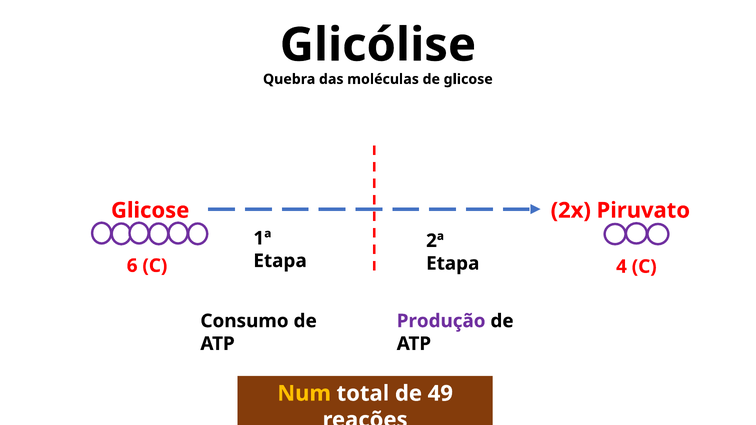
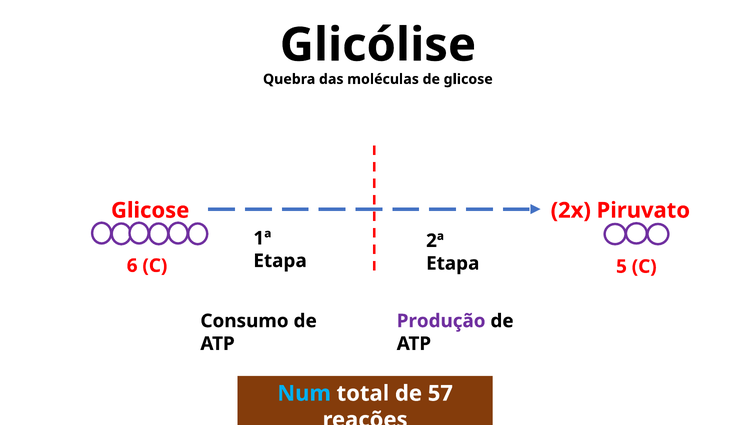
4: 4 -> 5 (621, 267)
Num colour: yellow -> light blue (304, 394)
49: 49 -> 57 (440, 394)
